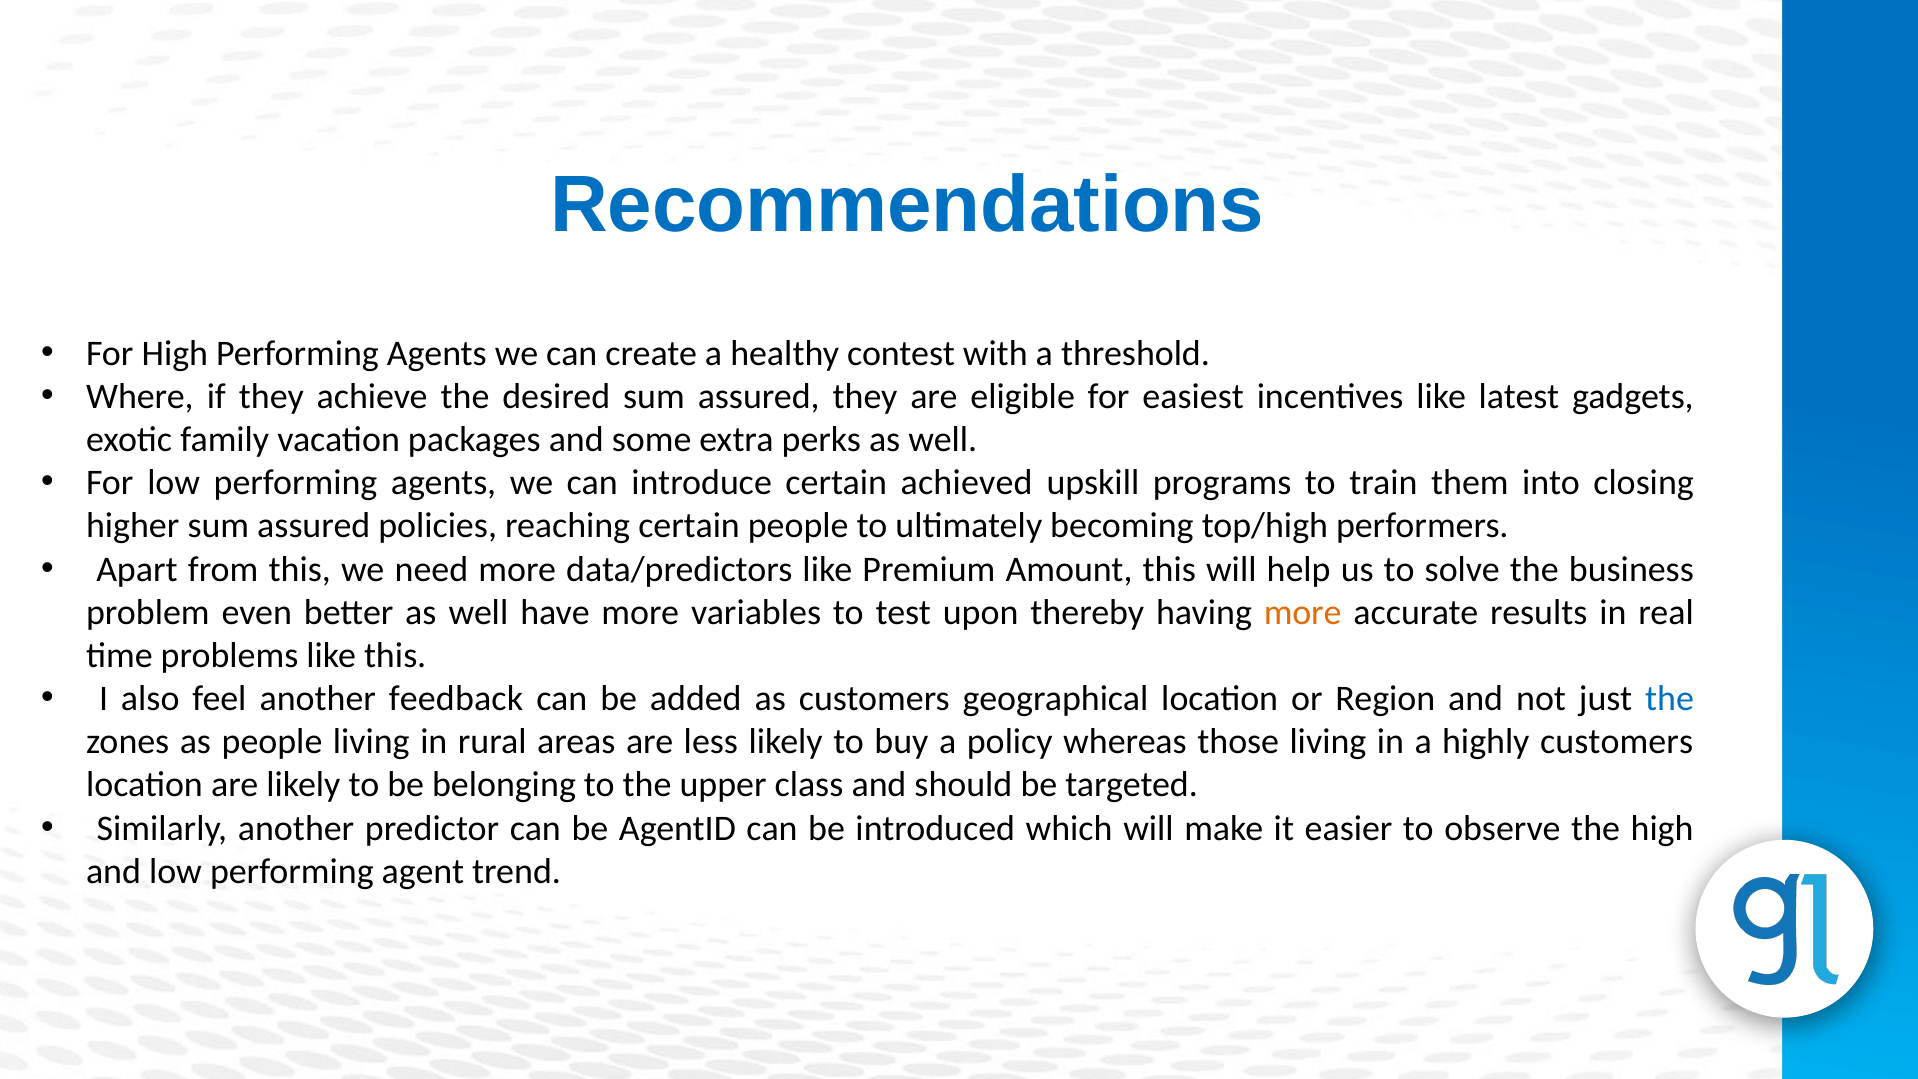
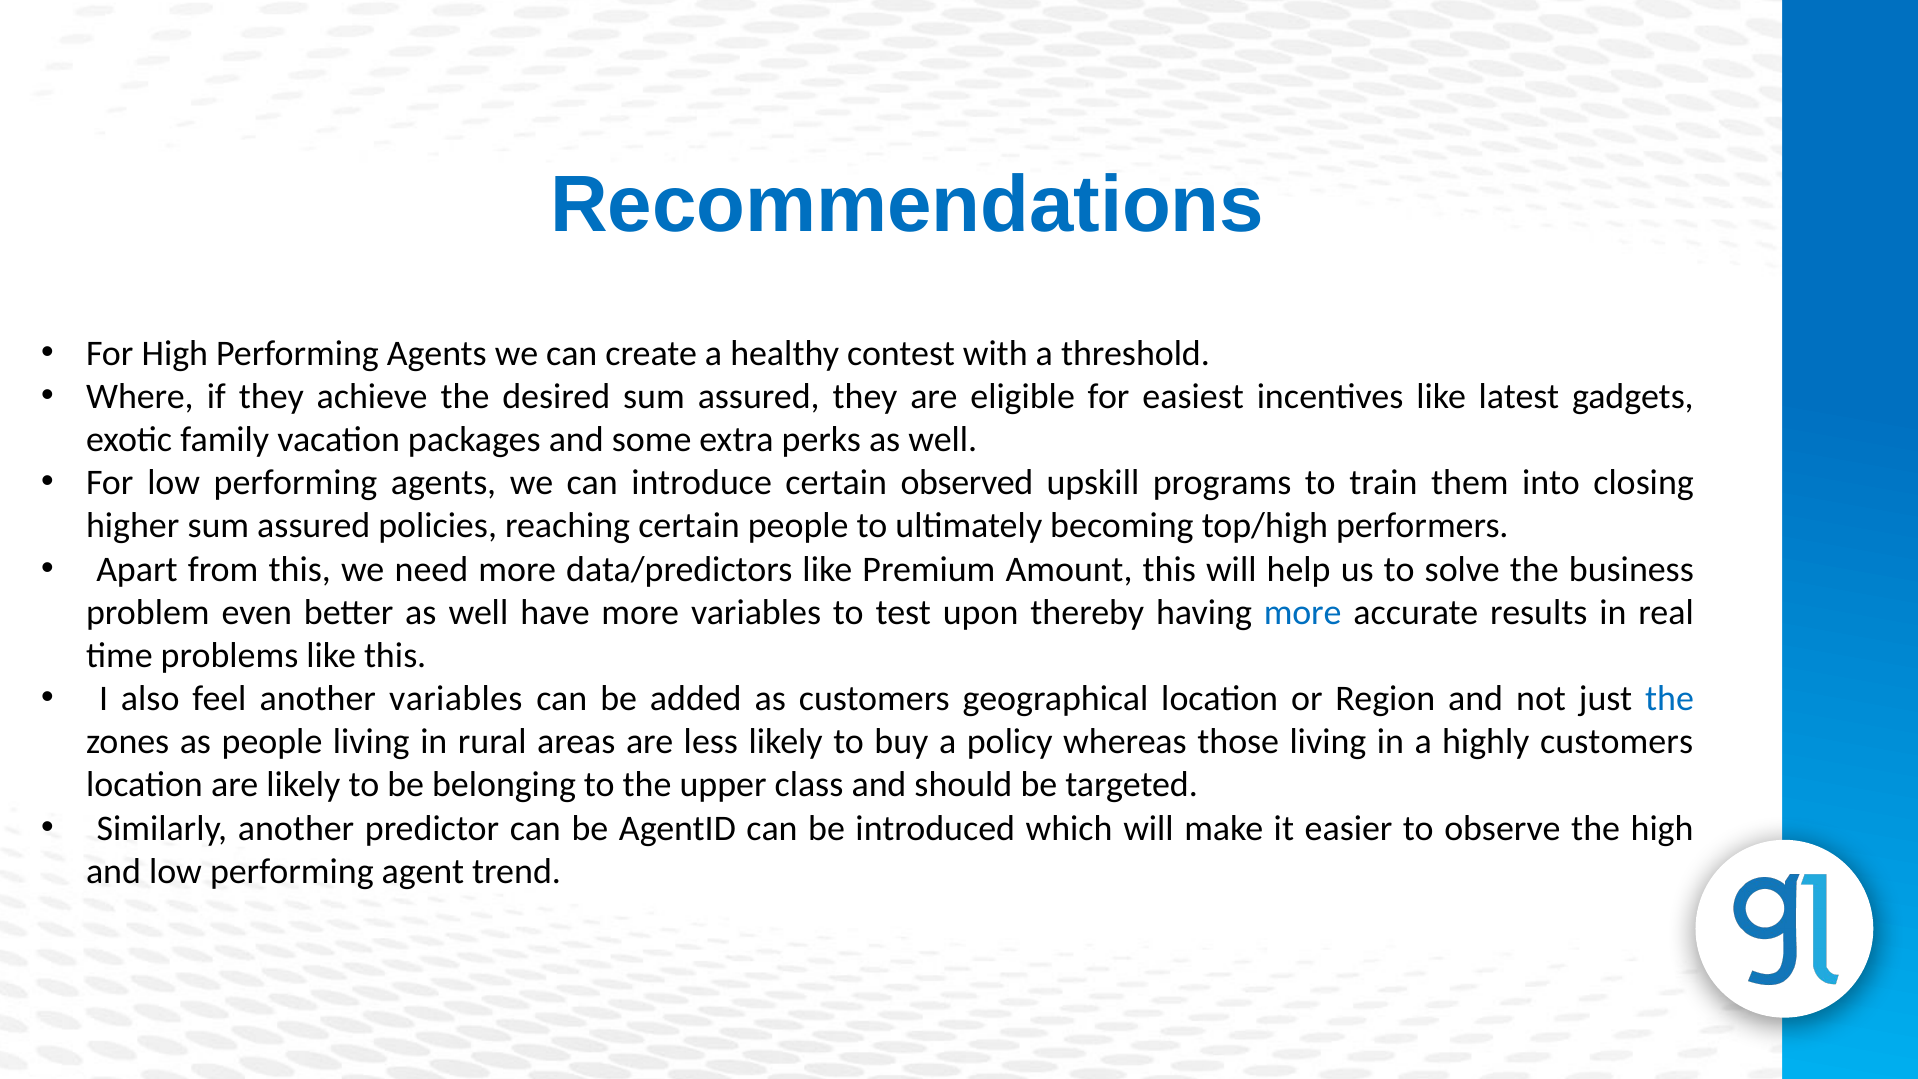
achieved: achieved -> observed (967, 483)
more colour: orange -> blue (1303, 612)
another feedback: feedback -> variables (456, 699)
